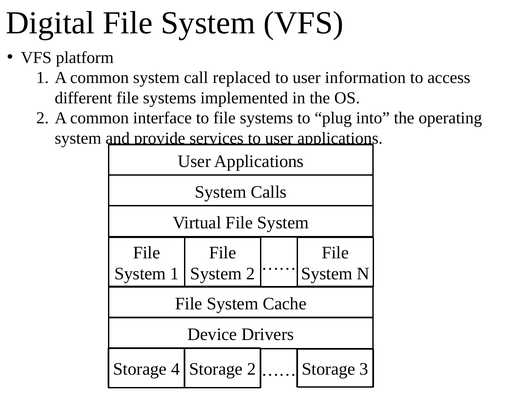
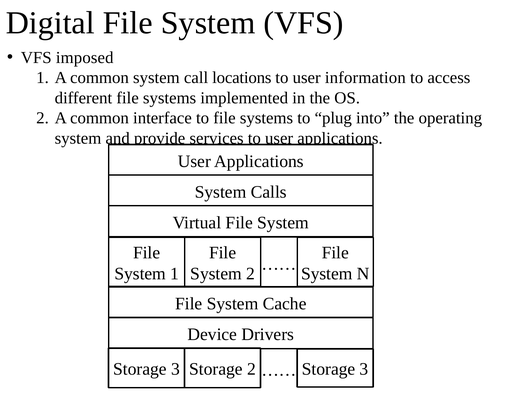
platform: platform -> imposed (85, 58)
replaced: replaced -> locations (242, 78)
4: 4 -> 3 (175, 370)
